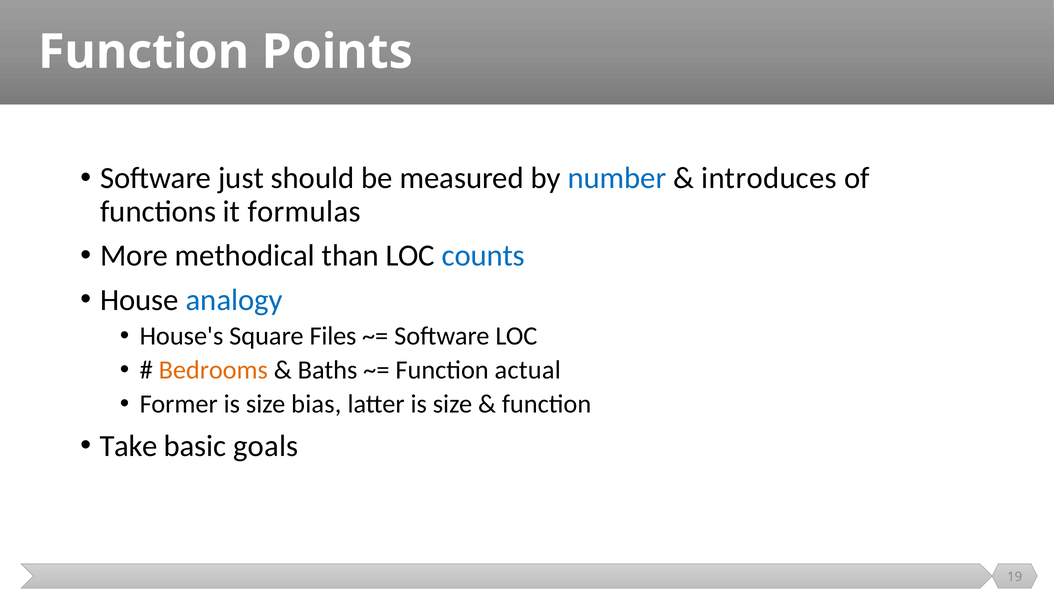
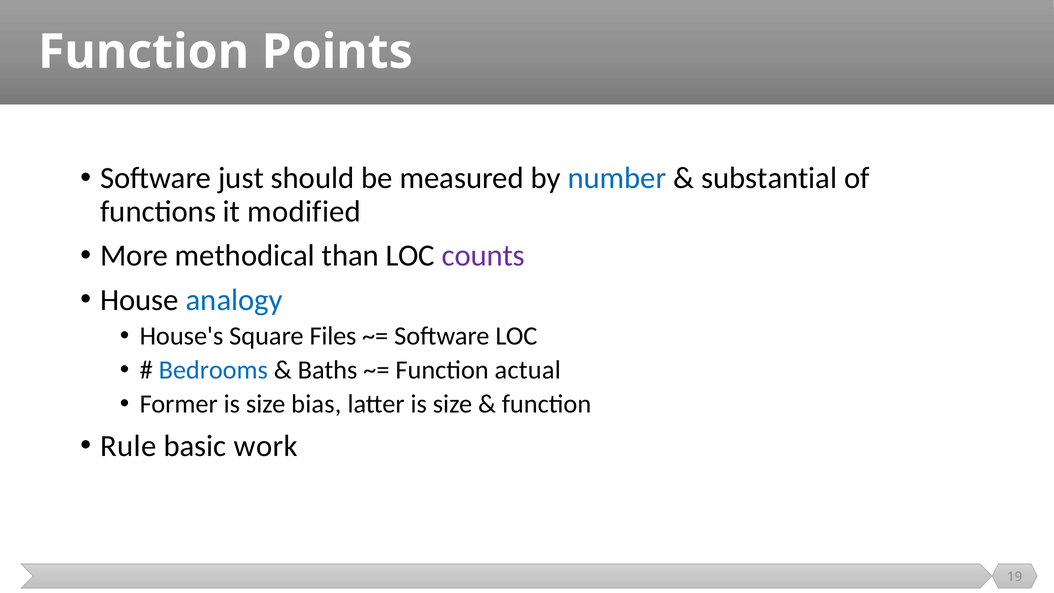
introduces: introduces -> substantial (769, 178)
formulas: formulas -> modified (304, 211)
counts colour: blue -> purple (483, 256)
Bedrooms colour: orange -> blue (213, 370)
Take: Take -> Rule (128, 446)
goals: goals -> work (266, 446)
